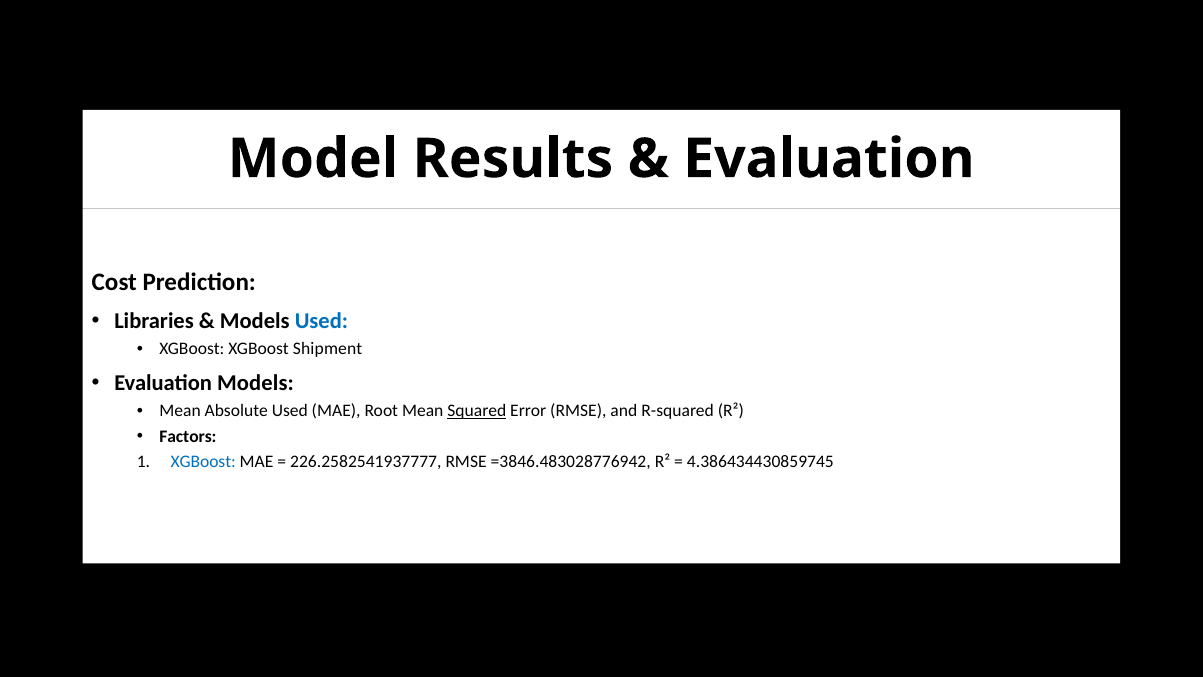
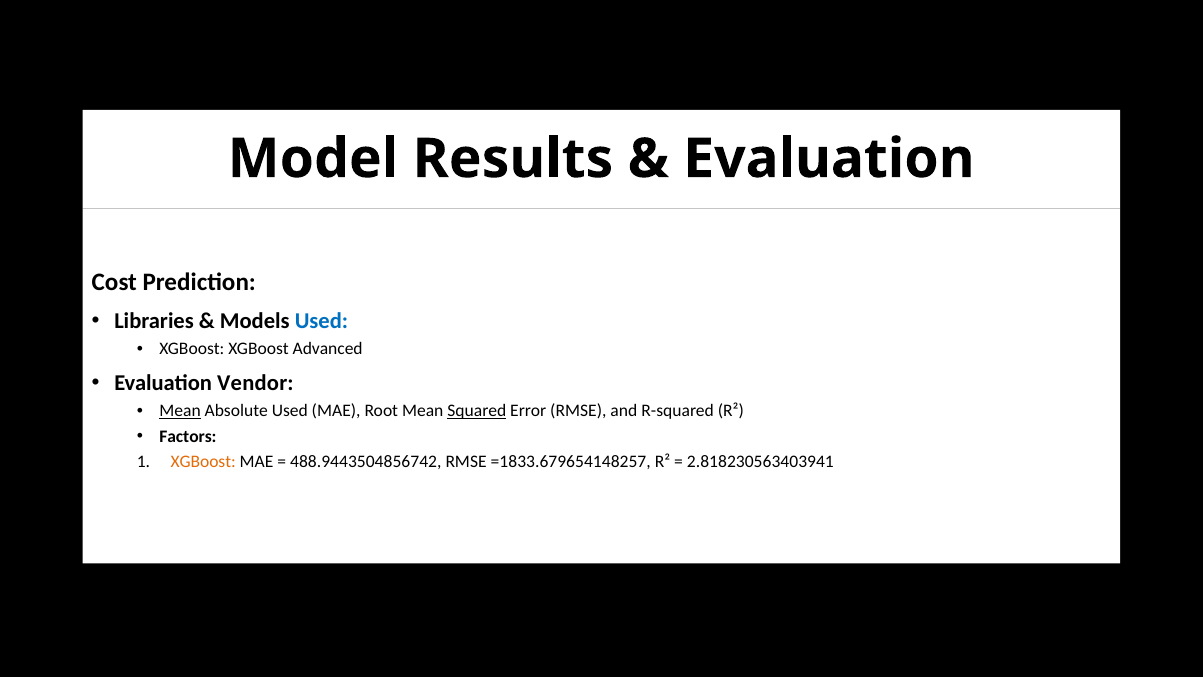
Shipment: Shipment -> Advanced (328, 349)
Evaluation Models: Models -> Vendor (255, 383)
Mean underline: none -> present (180, 411)
XGBoost colour: blue -> orange (203, 461)
226.2582541937777: 226.2582541937777 -> 488.9443504856742 (366, 461)
=3846.483028776942: =3846.483028776942 -> =1833.679654148257 (571, 461)
4.386434430859745: 4.386434430859745 -> 2.818230563403941 (760, 461)
